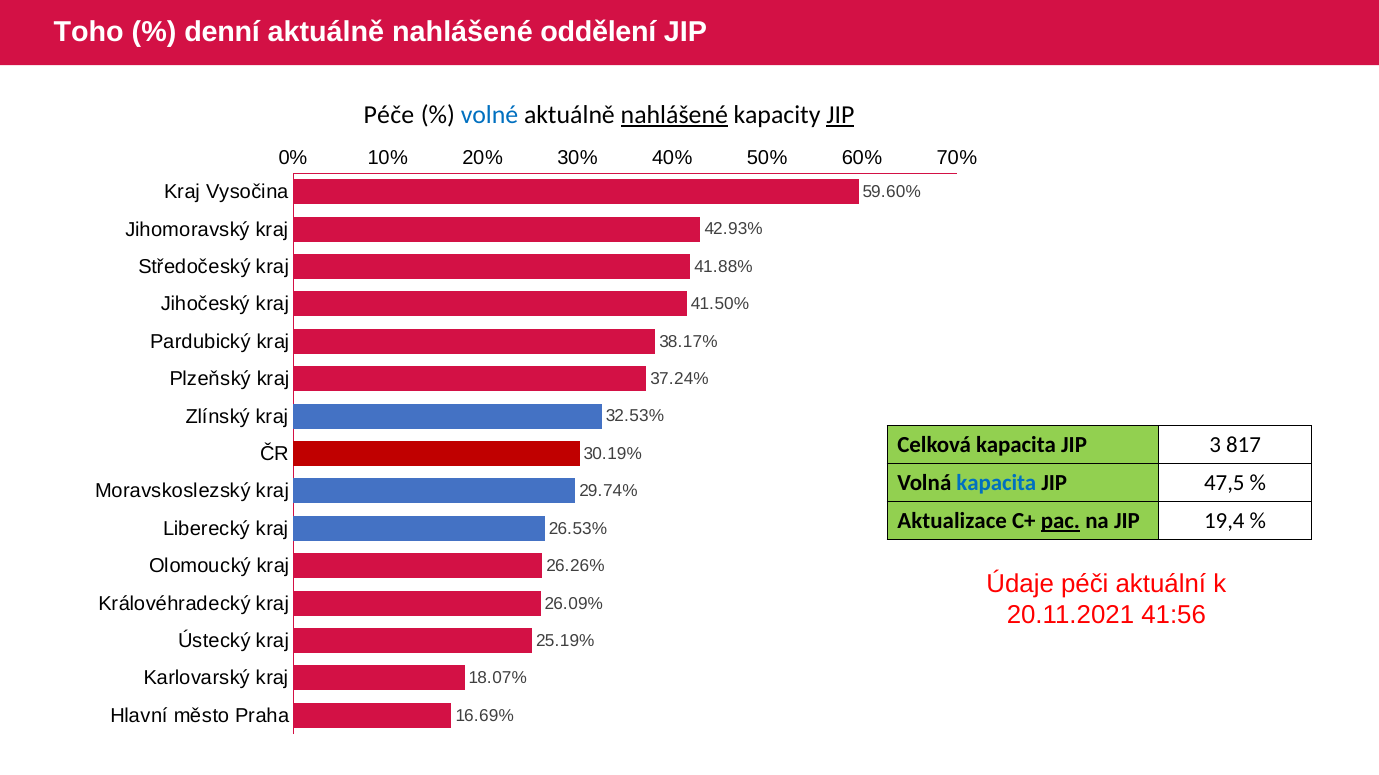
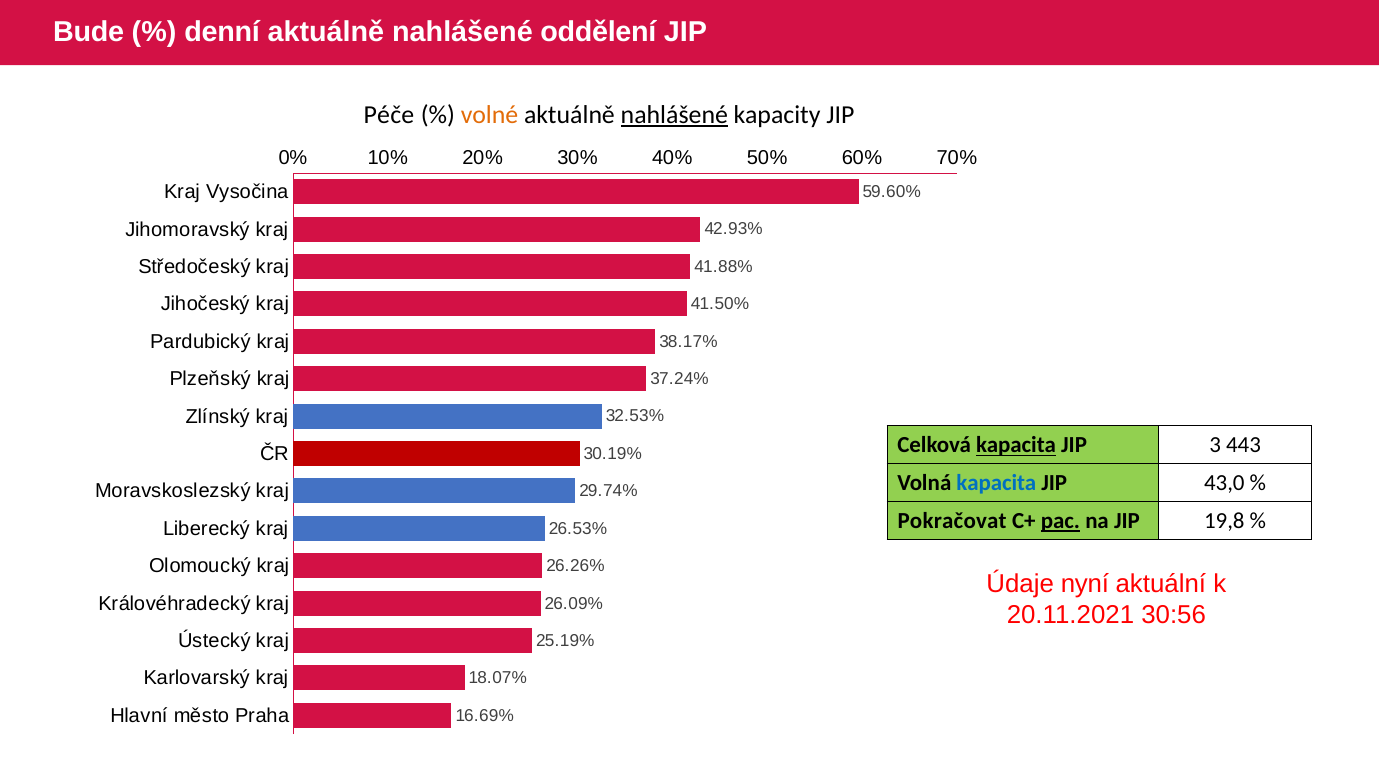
Toho: Toho -> Bude (89, 32)
volné colour: blue -> orange (490, 115)
JIP underline: present -> none (840, 115)
kapacita underline: none -> present (1016, 446)
817: 817 -> 443 (1243, 446)
47,5: 47,5 -> 43,0 (1224, 484)
Aktualizace: Aktualizace -> Pokračovat (952, 522)
19,4: 19,4 -> 19,8 (1224, 522)
péči: péči -> nyní (1085, 584)
41:56: 41:56 -> 30:56 (1174, 615)
